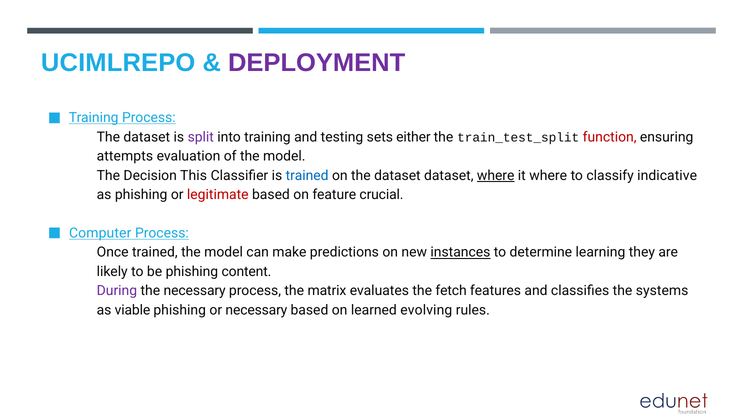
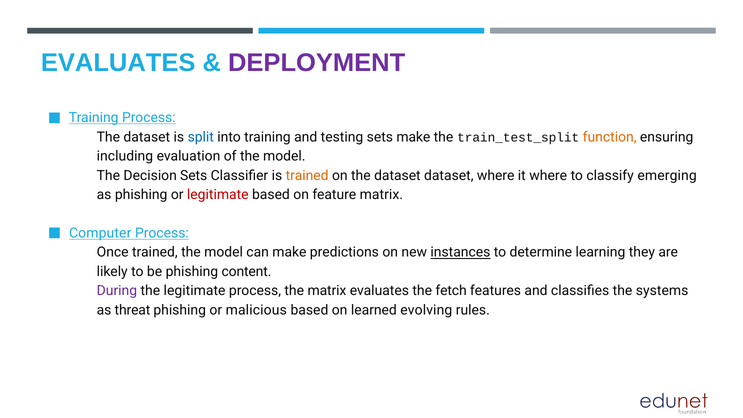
UCIMLREPO: UCIMLREPO -> EVALUATES (118, 63)
split colour: purple -> blue (201, 137)
sets either: either -> make (413, 137)
function colour: red -> orange (610, 137)
attempts: attempts -> including (125, 156)
Decision This: This -> Sets (194, 175)
trained colour: blue -> orange (307, 175)
where underline: present -> none (496, 175)
indicative: indicative -> emerging (667, 175)
feature crucial: crucial -> matrix (381, 195)
the necessary: necessary -> legitimate (195, 291)
viable: viable -> threat (132, 310)
or necessary: necessary -> malicious (256, 310)
